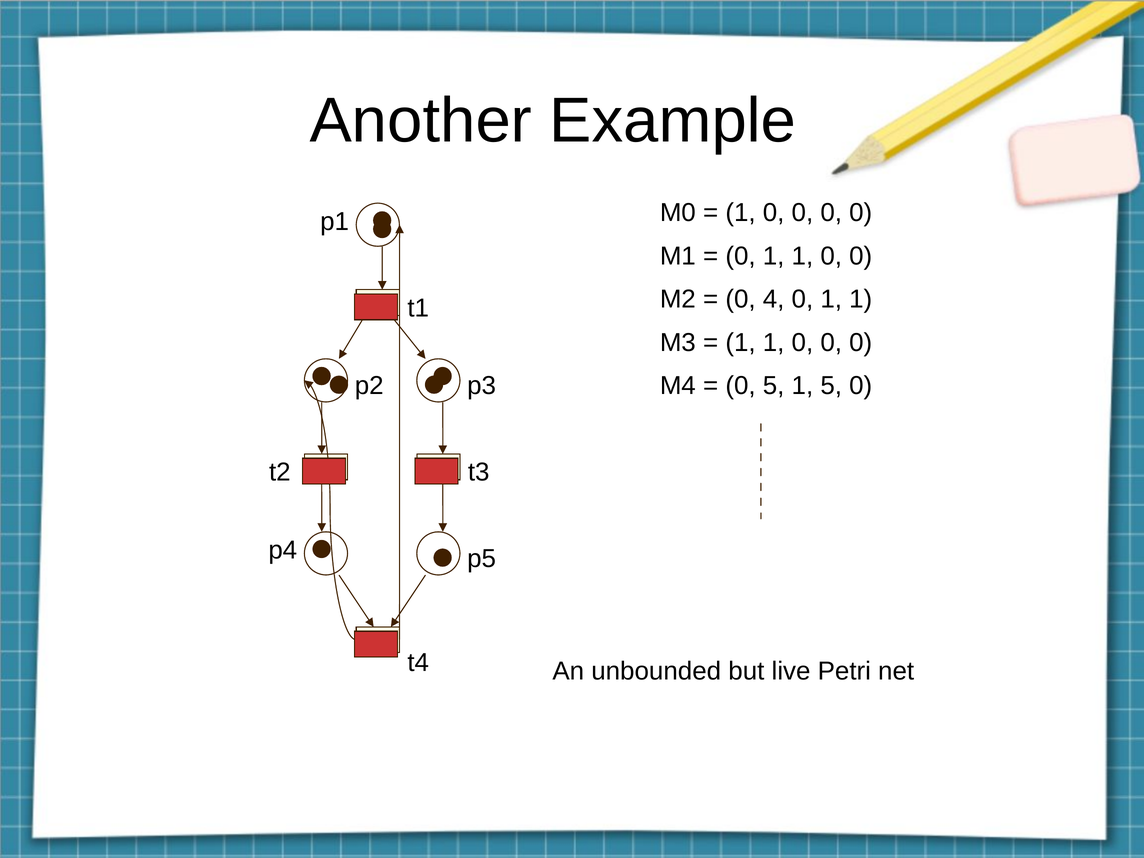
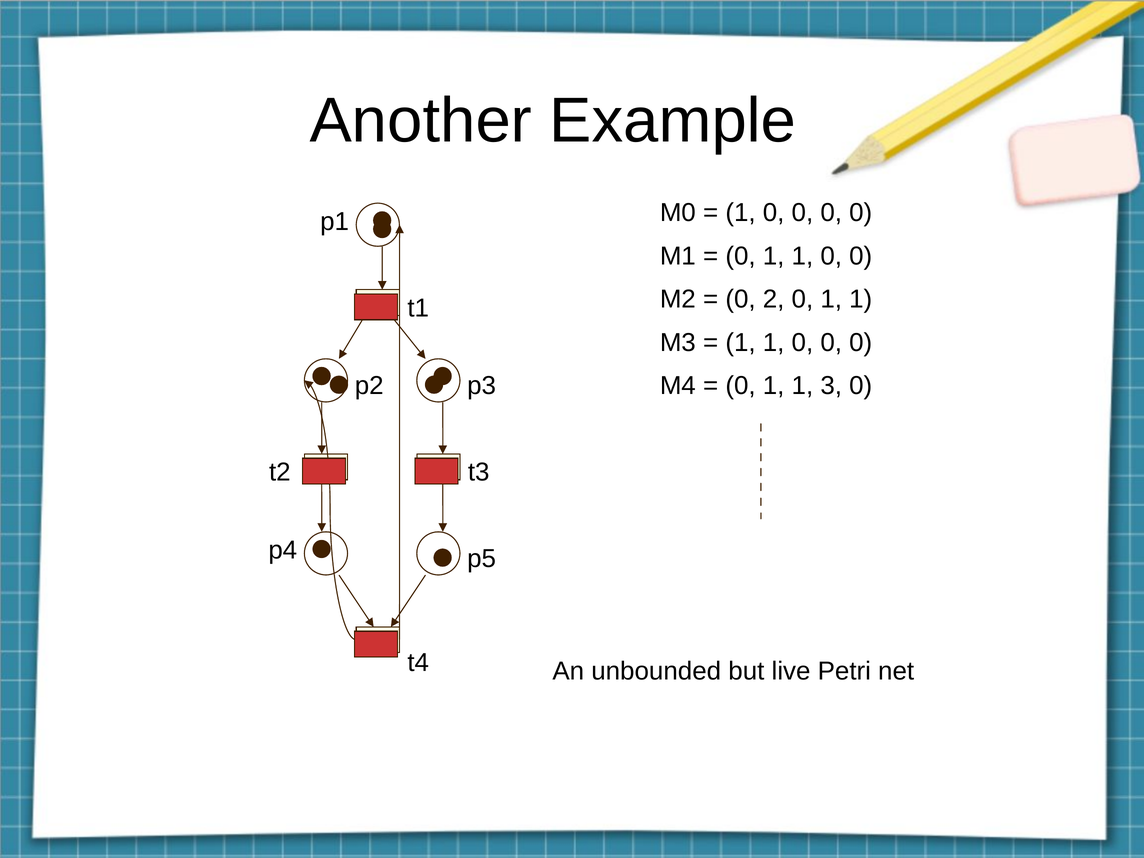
4: 4 -> 2 (774, 300)
5: 5 -> 1 (774, 386)
1 5: 5 -> 3 (831, 386)
